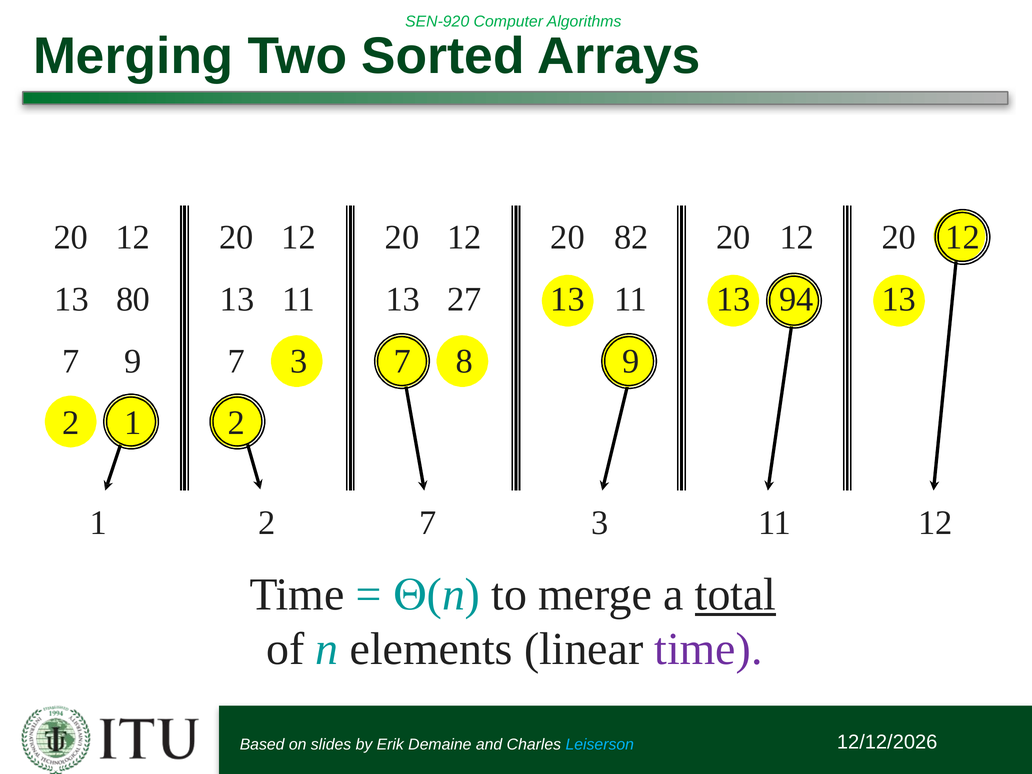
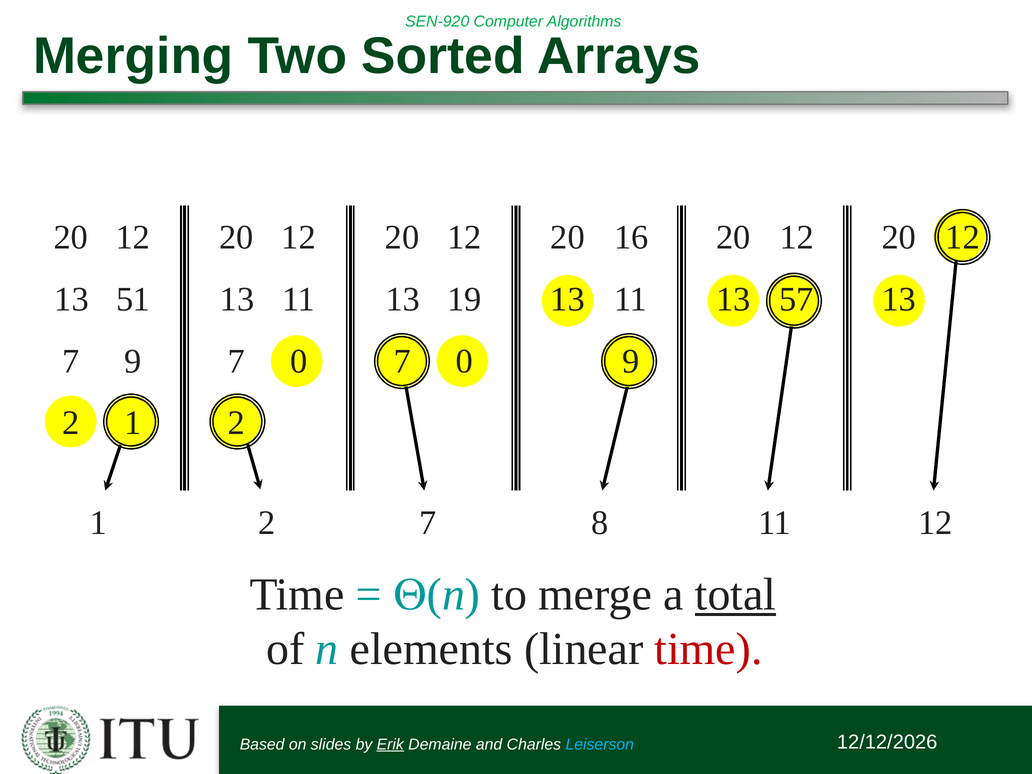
82: 82 -> 16 (631, 237)
80: 80 -> 51 (133, 299)
27: 27 -> 19 (464, 299)
94: 94 -> 57 (796, 299)
3: 3 -> 0 (299, 361)
8: 8 -> 0 (464, 361)
2 7 3: 3 -> 8 (600, 523)
time colour: purple -> red (708, 649)
Erik underline: none -> present (390, 744)
